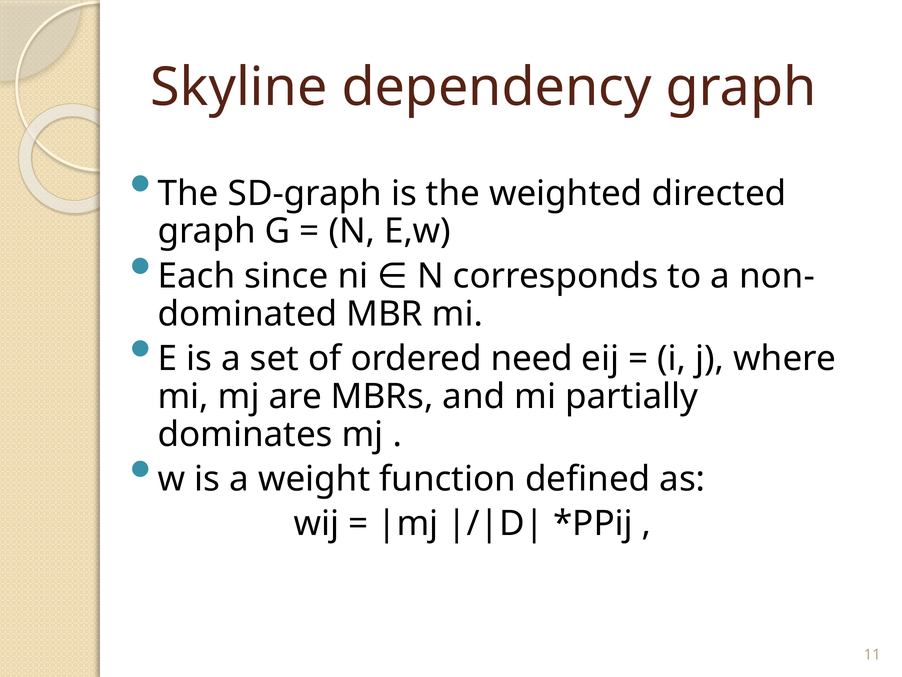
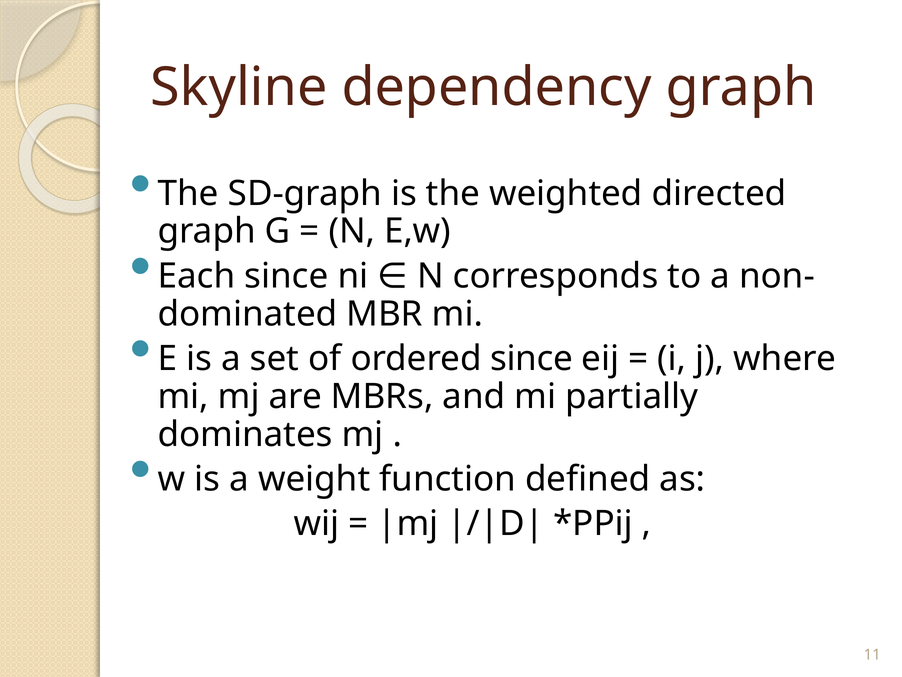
ordered need: need -> since (532, 358)
